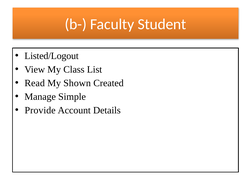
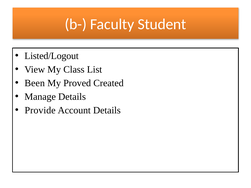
Read: Read -> Been (35, 83)
Shown: Shown -> Proved (77, 83)
Manage Simple: Simple -> Details (72, 97)
